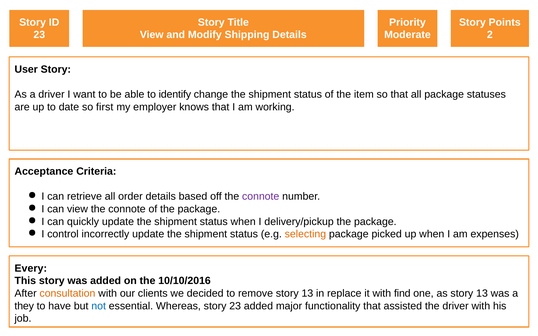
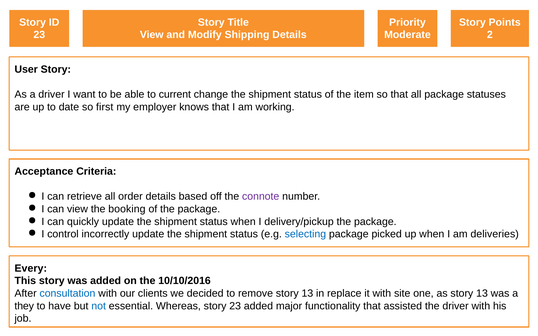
identify: identify -> current (175, 94)
view the connote: connote -> booking (127, 209)
selecting colour: orange -> blue (305, 234)
expenses: expenses -> deliveries (495, 234)
consultation colour: orange -> blue (67, 294)
find: find -> site (402, 294)
